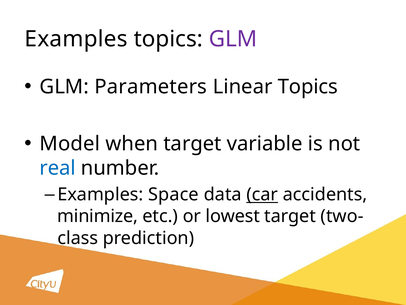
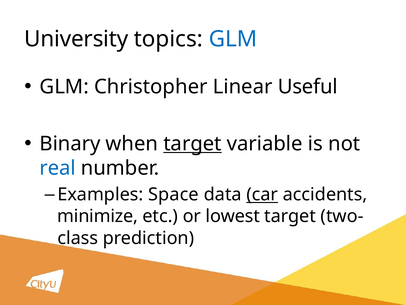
Examples: Examples -> University (76, 39)
GLM colour: purple -> blue (233, 39)
Parameters: Parameters -> Christopher (151, 87)
Linear Topics: Topics -> Useful (308, 87)
Model: Model -> Binary (70, 144)
target underline: none -> present (192, 144)
